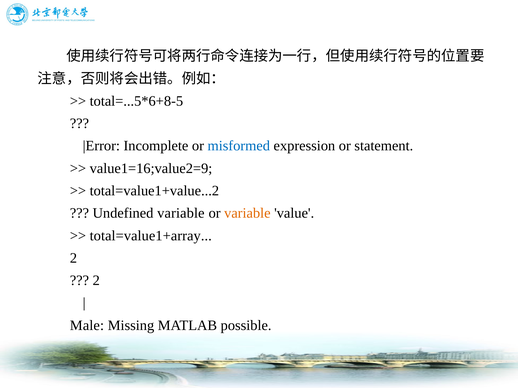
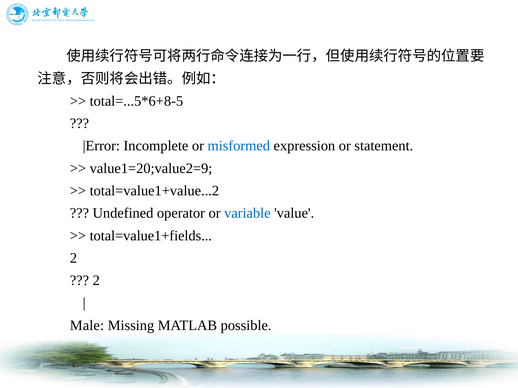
value1=16;value2=9: value1=16;value2=9 -> value1=20;value2=9 (151, 169)
Undefined variable: variable -> operator (181, 213)
variable colour: orange -> blue (247, 213)
total=value1+array: total=value1+array -> total=value1+fields (151, 236)
